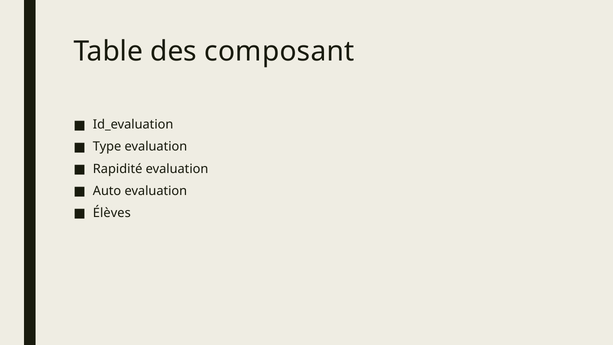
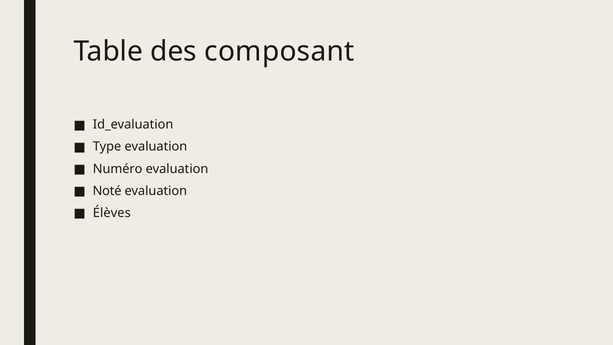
Rapidité: Rapidité -> Numéro (118, 169)
Auto: Auto -> Noté (107, 191)
